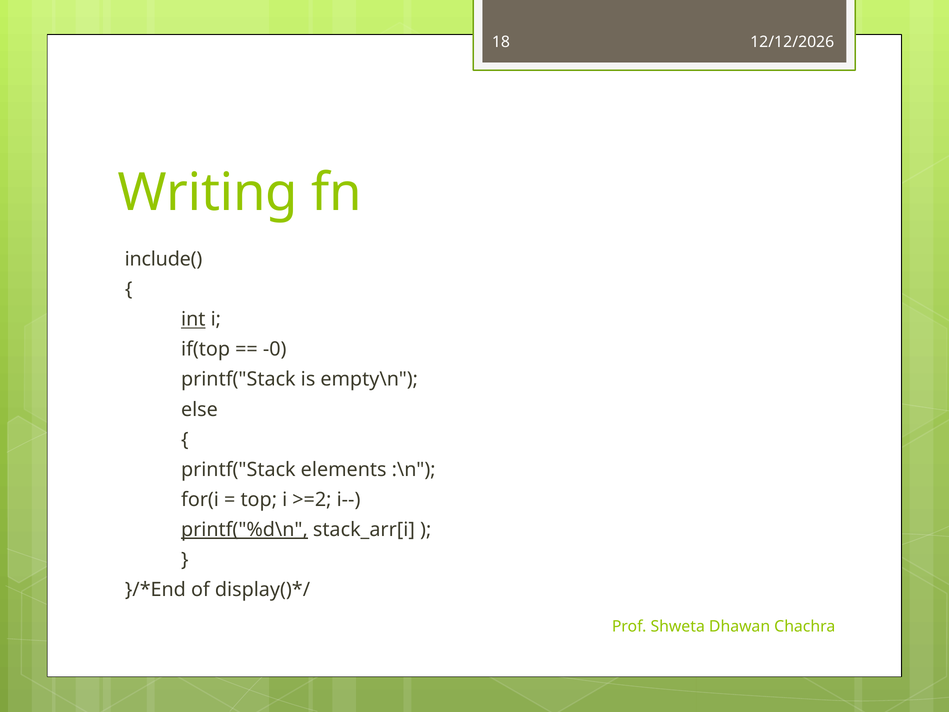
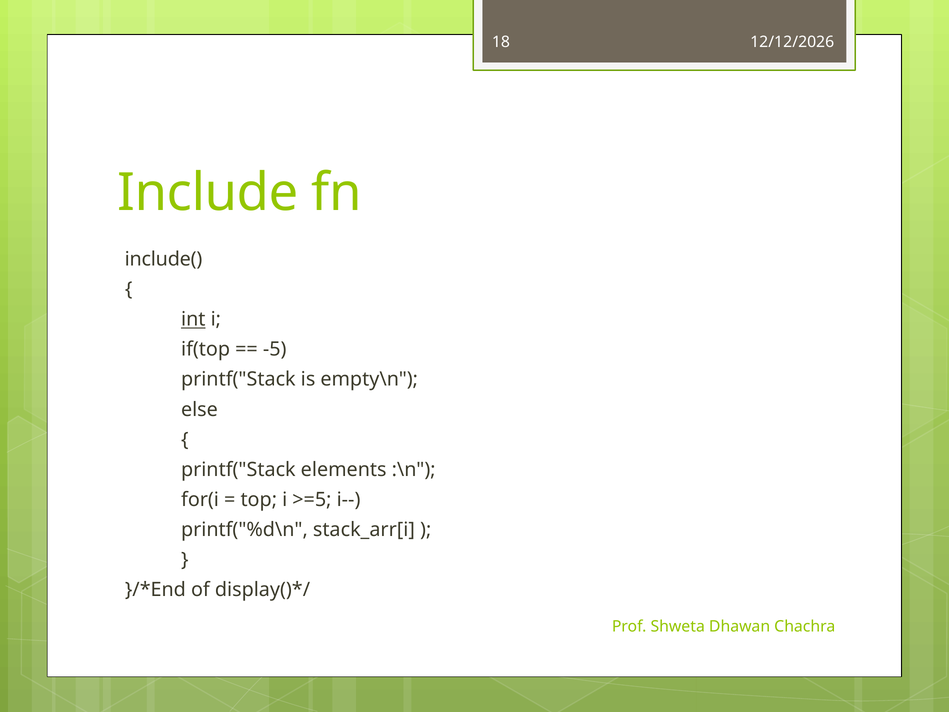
Writing: Writing -> Include (208, 193)
-0: -0 -> -5 (275, 349)
>=2: >=2 -> >=5 (312, 499)
printf("%d\n underline: present -> none (244, 530)
